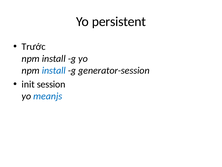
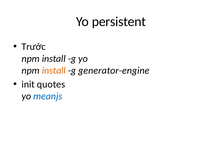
install colour: blue -> orange (54, 70)
generator-session: generator-session -> generator-engine (114, 70)
session: session -> quotes (51, 84)
